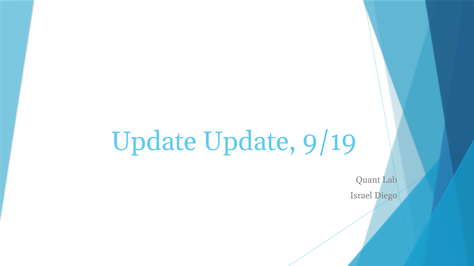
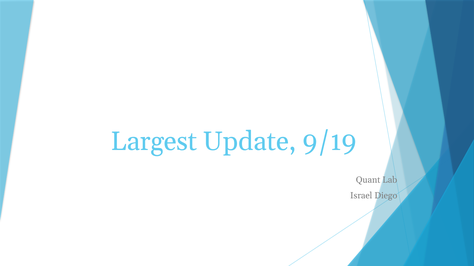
Update: Update -> Largest (154, 142)
